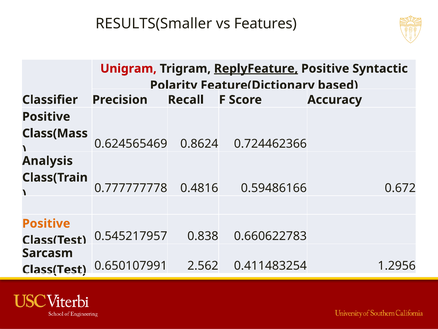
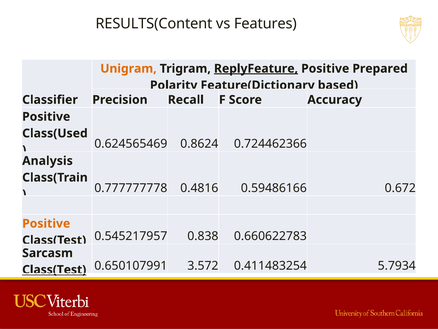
RESULTS(Smaller: RESULTS(Smaller -> RESULTS(Content (154, 24)
Unigram colour: red -> orange (128, 68)
Syntactic: Syntactic -> Prepared (380, 68)
Class(Mass: Class(Mass -> Class(Used (55, 133)
Class(Test underline: none -> present (54, 269)
2.562: 2.562 -> 3.572 (203, 265)
1.2956: 1.2956 -> 5.7934 (397, 265)
